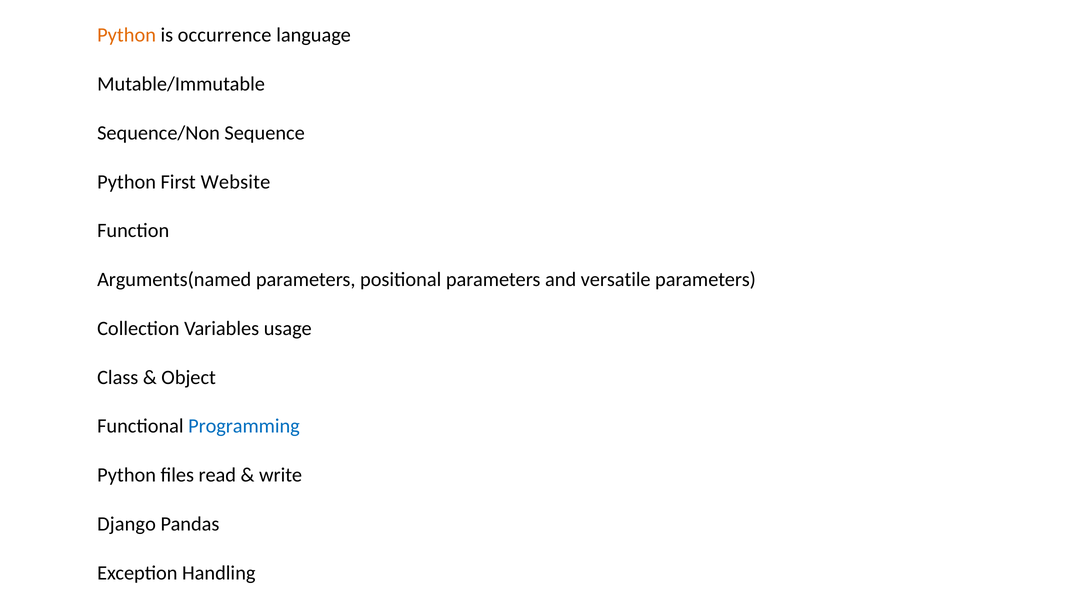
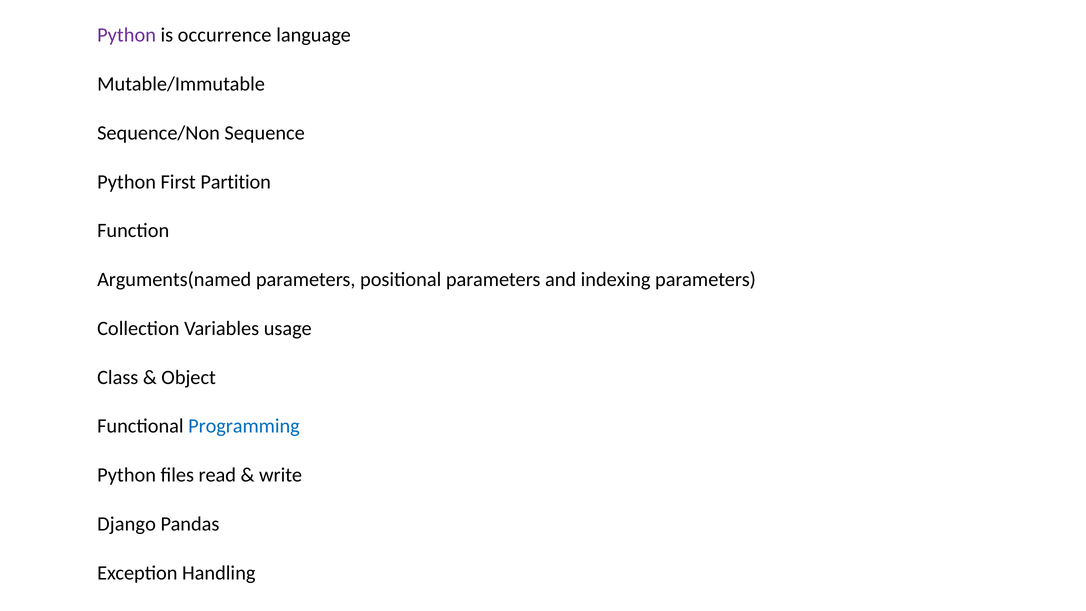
Python colour: orange -> purple (127, 35)
Website: Website -> Partition (236, 182)
versatile: versatile -> indexing (616, 280)
